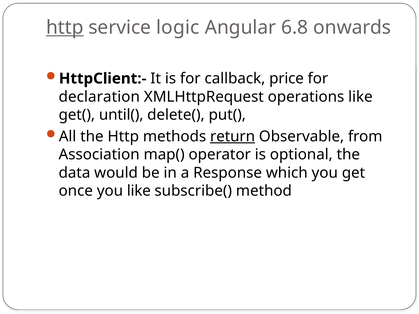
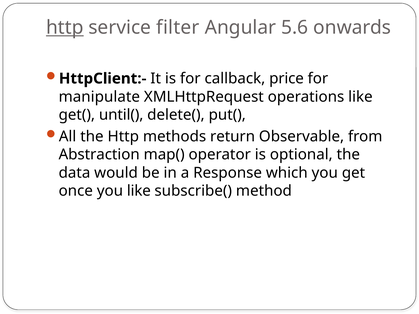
logic: logic -> filter (178, 28)
6.8: 6.8 -> 5.6 (295, 28)
declaration: declaration -> manipulate (99, 97)
return underline: present -> none (233, 137)
Association: Association -> Abstraction (99, 155)
